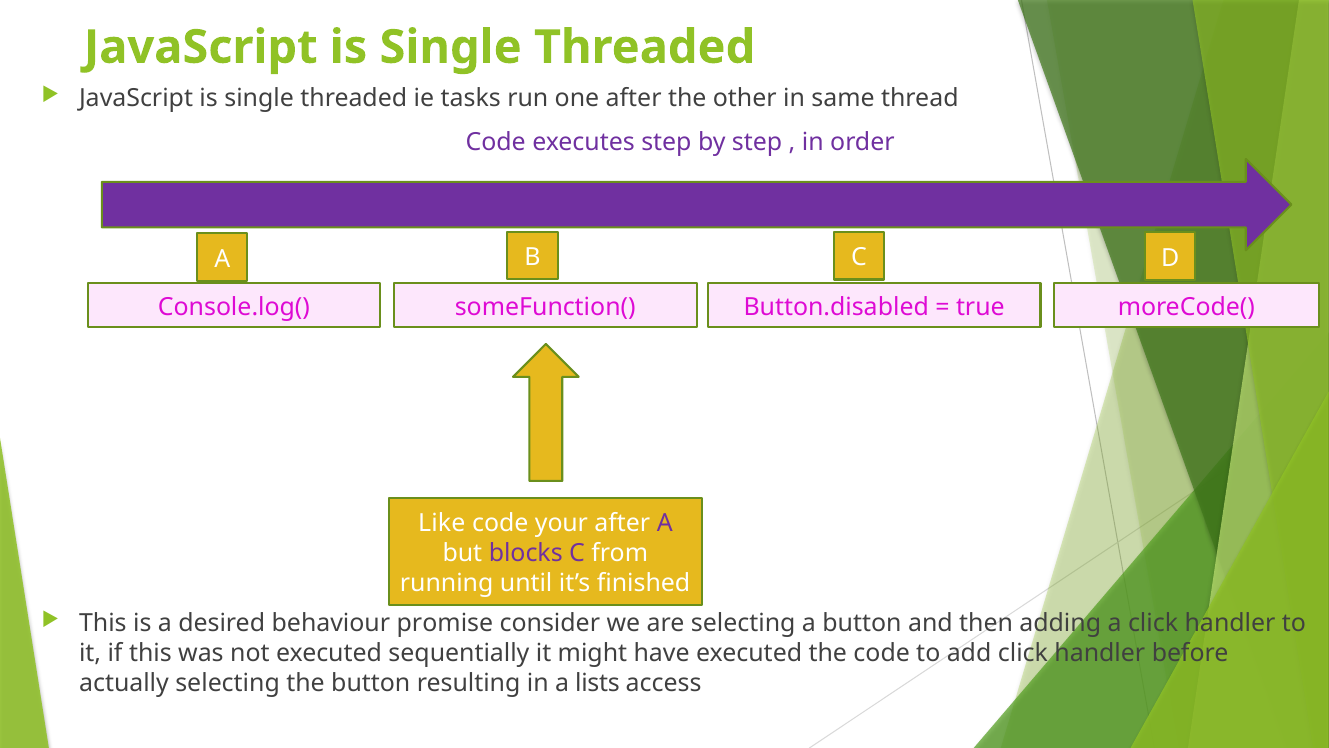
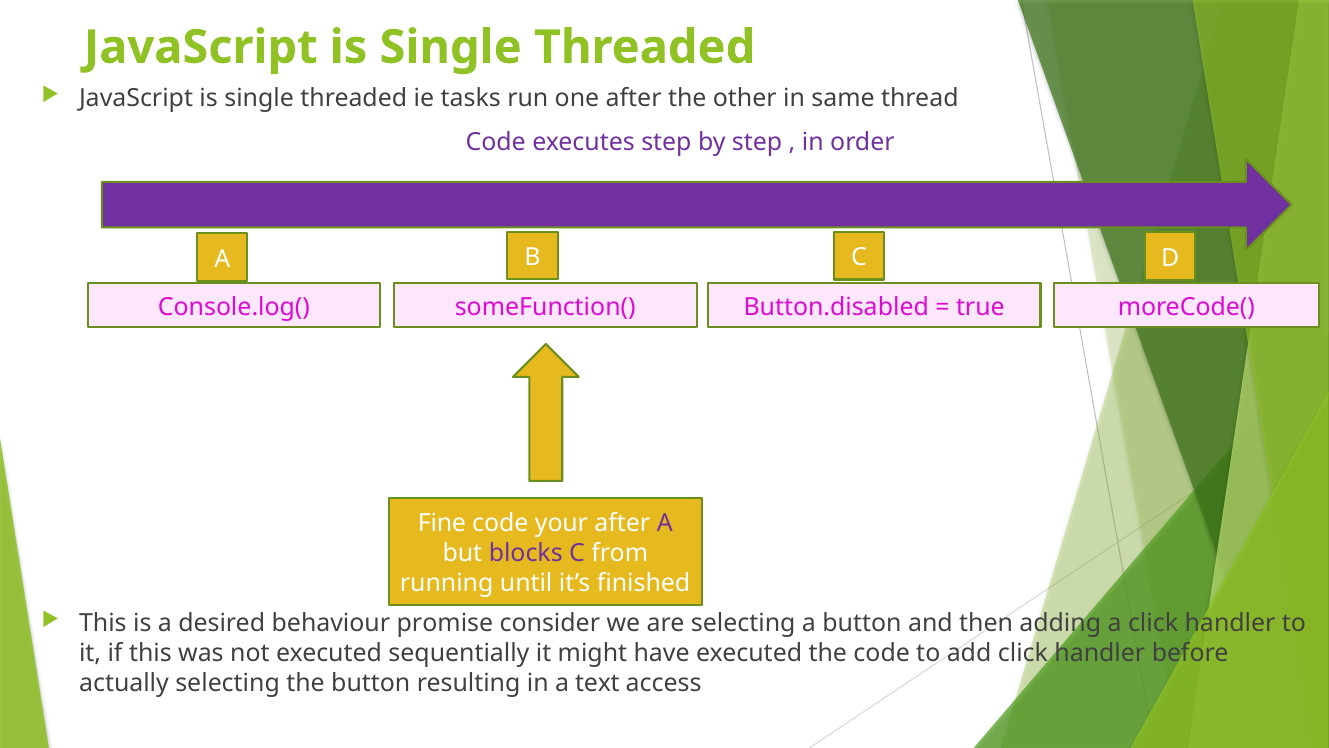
Like: Like -> Fine (442, 523)
lists: lists -> text (597, 683)
